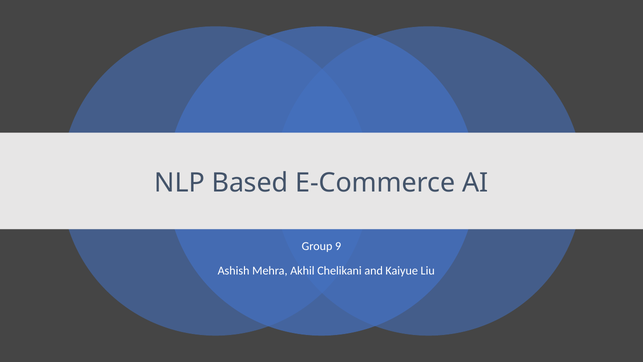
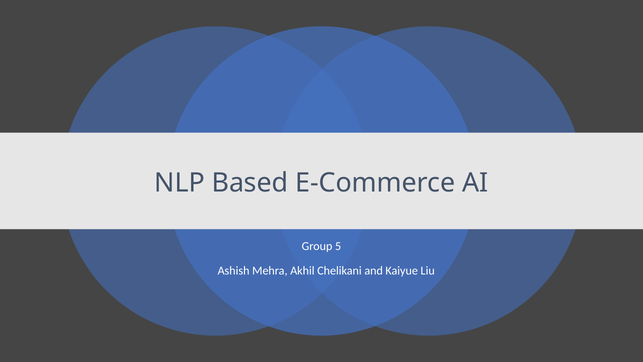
9: 9 -> 5 (338, 246)
